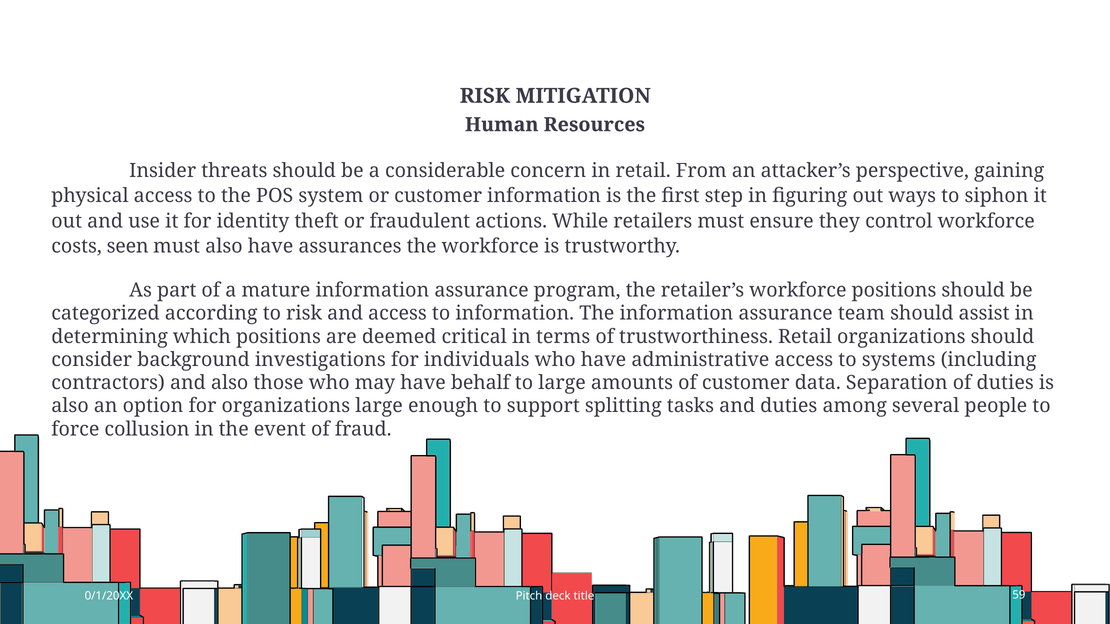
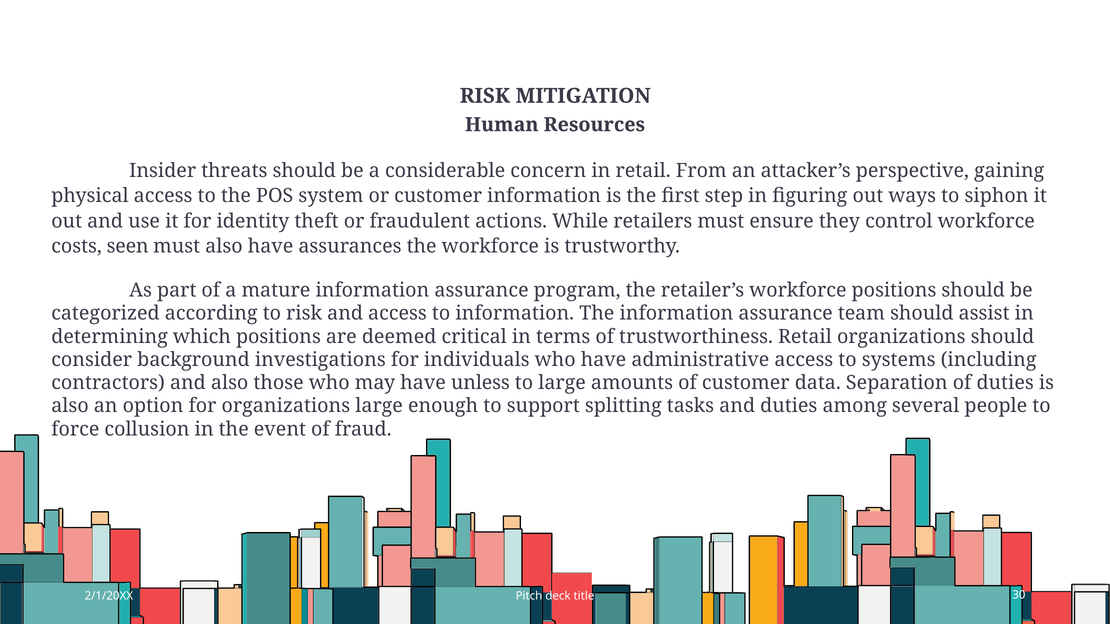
behalf: behalf -> unless (480, 383)
0/1/20XX: 0/1/20XX -> 2/1/20XX (109, 596)
59: 59 -> 30 (1019, 595)
